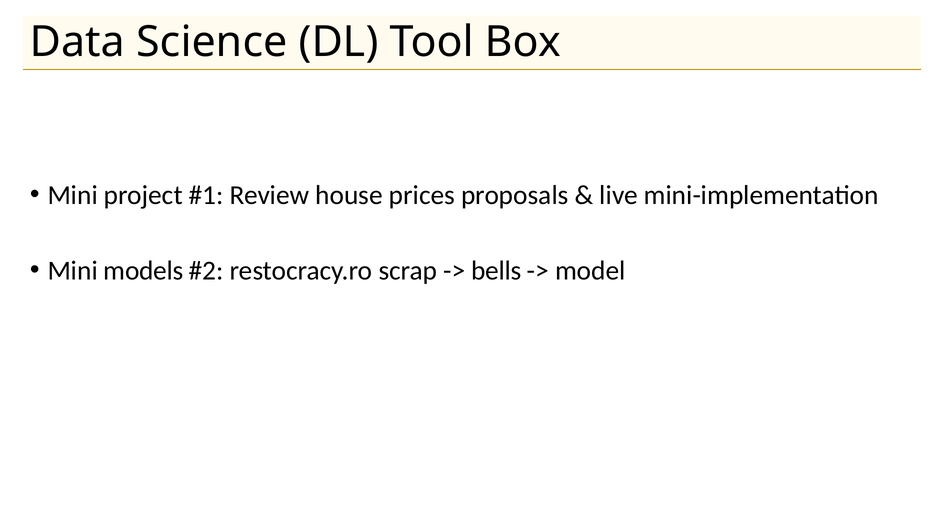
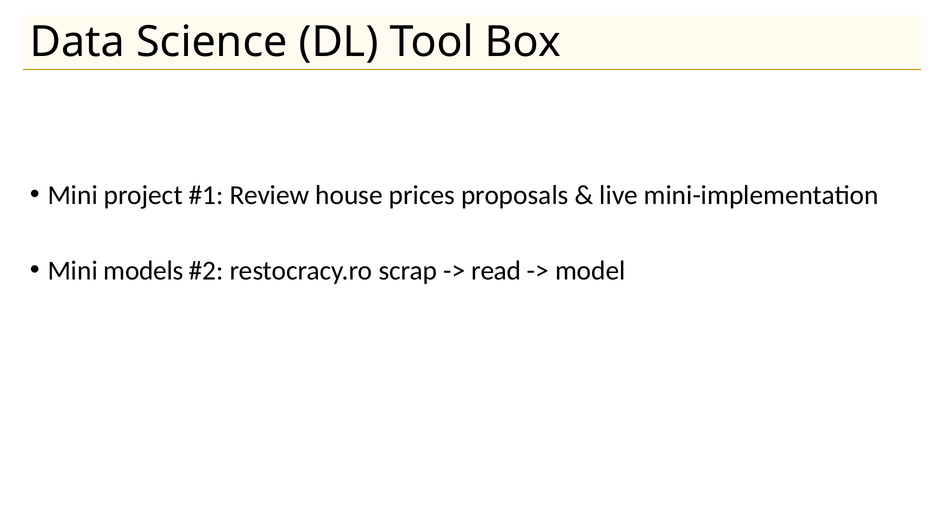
bells: bells -> read (496, 271)
